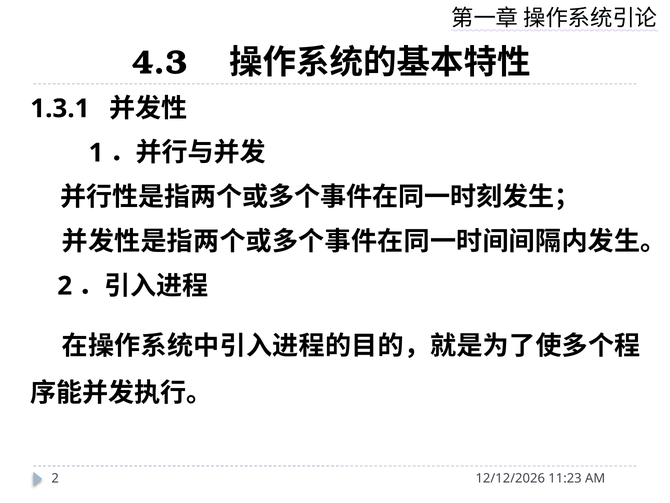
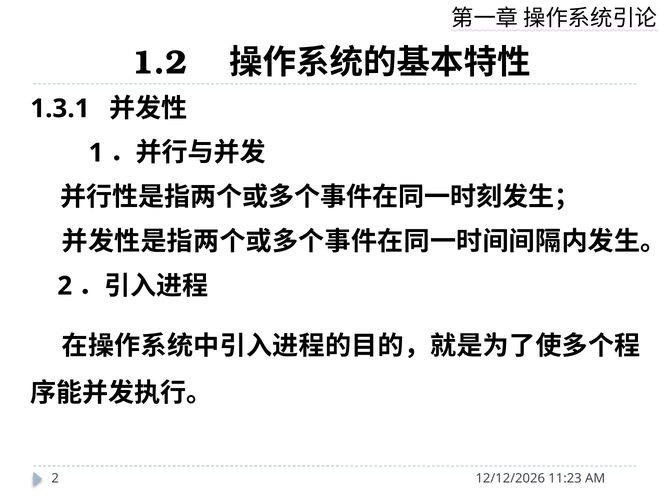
4.3: 4.3 -> 1.2 (160, 63)
